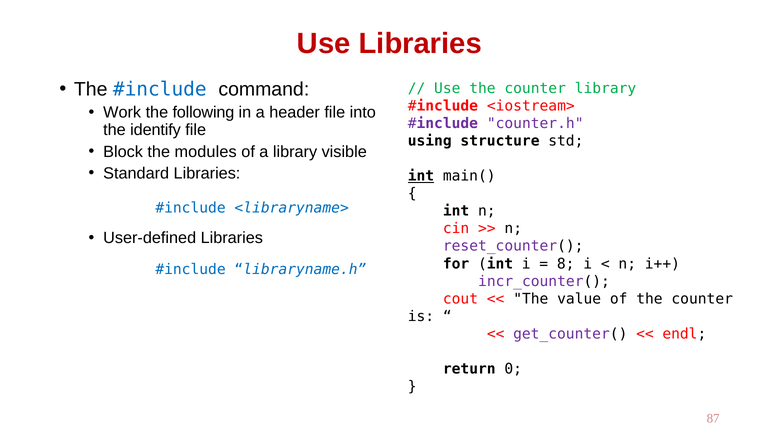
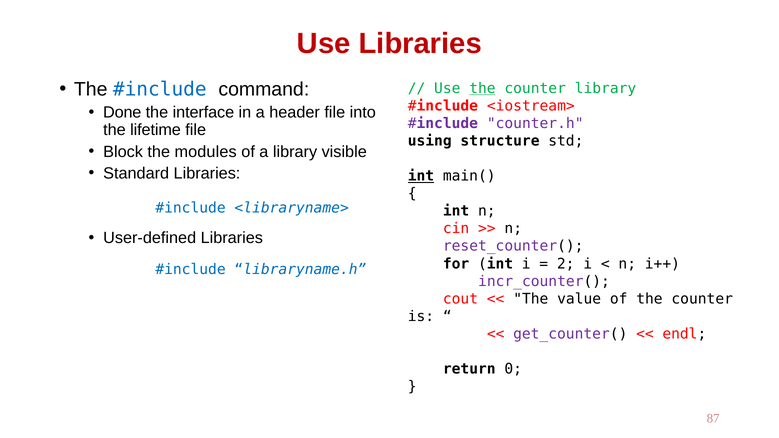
the underline: none -> present (482, 89)
Work: Work -> Done (122, 113)
following: following -> interface (203, 113)
identify: identify -> lifetime (156, 130)
8: 8 -> 2 (566, 264)
